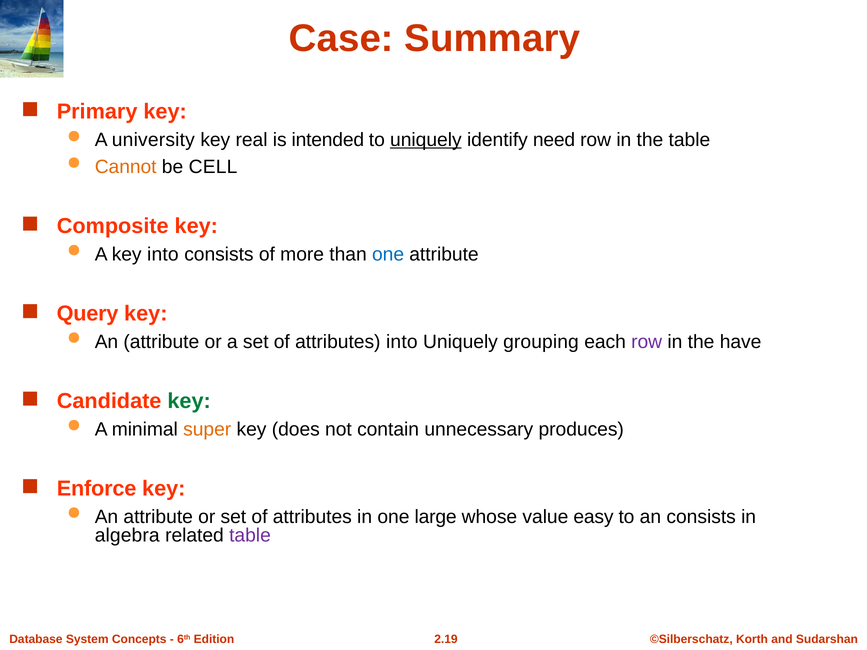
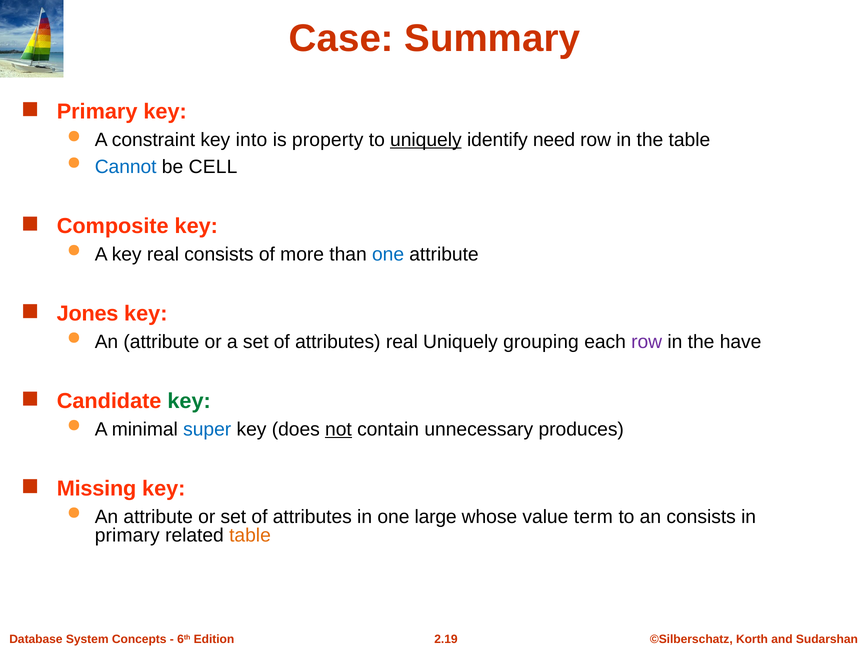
university: university -> constraint (153, 140)
real: real -> into (251, 140)
intended: intended -> property (328, 140)
Cannot colour: orange -> blue (126, 167)
key into: into -> real (163, 254)
Query: Query -> Jones (88, 314)
attributes into: into -> real (402, 342)
super colour: orange -> blue (207, 429)
not underline: none -> present (338, 429)
Enforce: Enforce -> Missing (97, 489)
easy: easy -> term (593, 517)
algebra: algebra -> primary (127, 535)
table colour: purple -> orange (250, 535)
